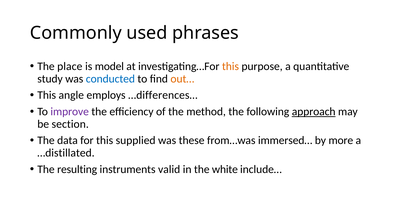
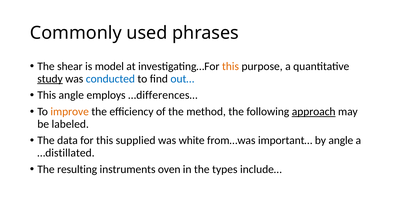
place: place -> shear (70, 66)
study underline: none -> present (50, 79)
out… colour: orange -> blue (182, 79)
improve colour: purple -> orange (70, 112)
section: section -> labeled (70, 124)
these: these -> white (192, 141)
immersed…: immersed… -> important… (285, 141)
by more: more -> angle (341, 141)
valid: valid -> oven (169, 169)
white: white -> types (225, 169)
